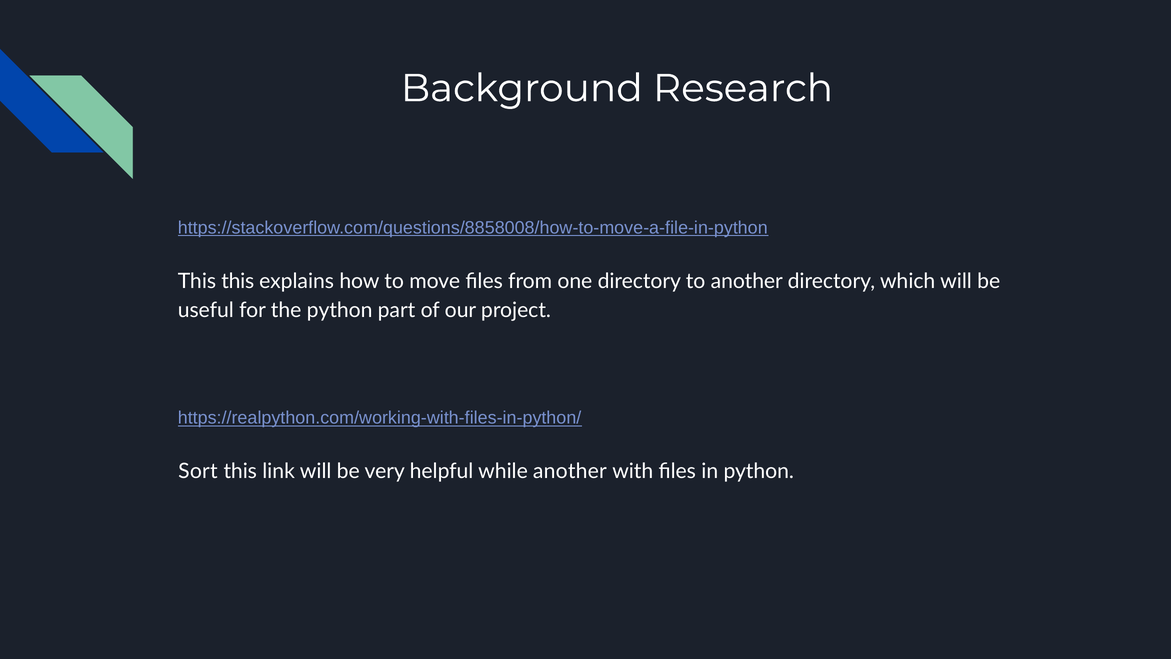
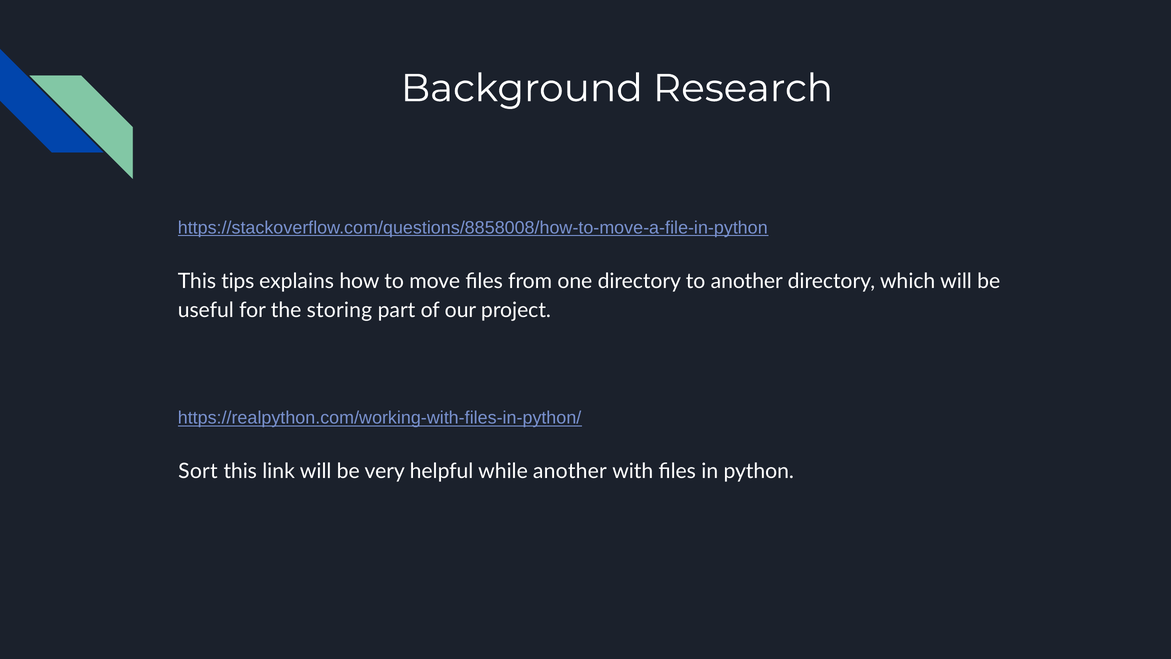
This this: this -> tips (238, 281)
the python: python -> storing (339, 310)
